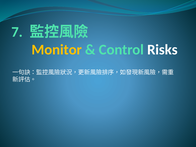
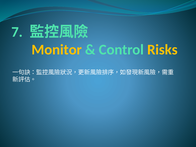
Risks colour: white -> yellow (162, 50)
